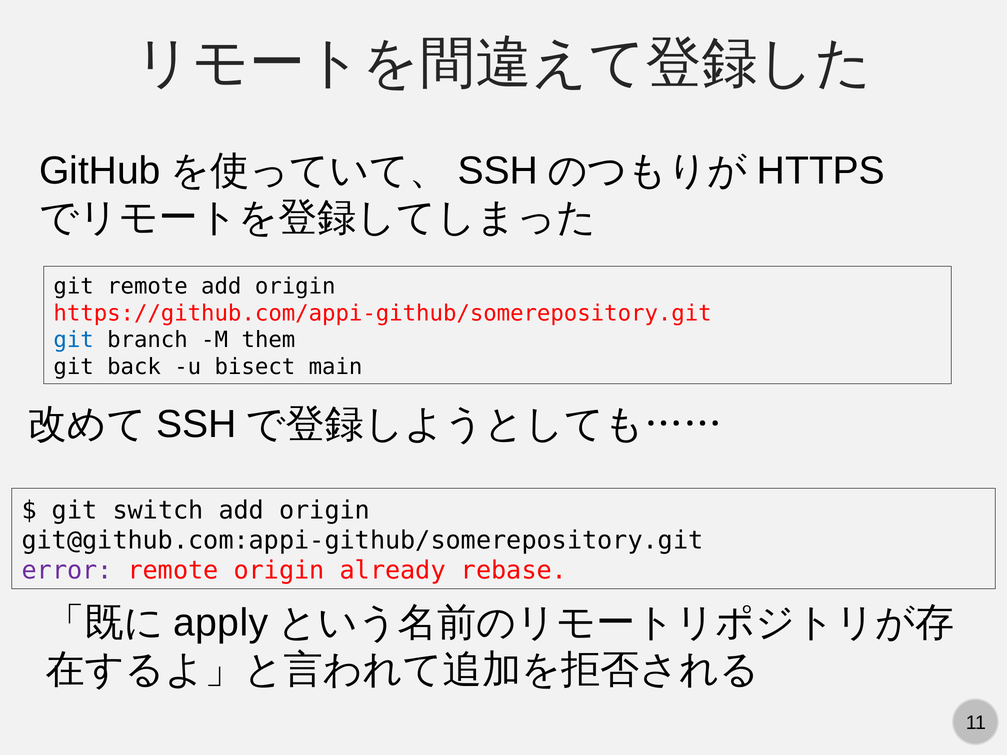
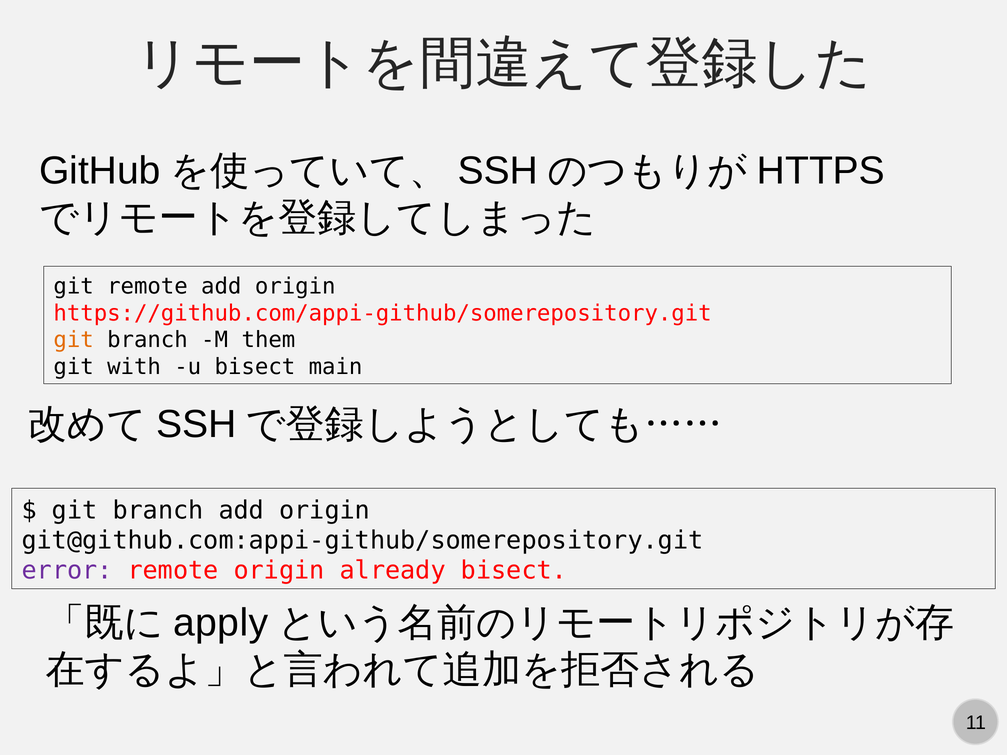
git colour: blue -> orange (74, 340)
back: back -> with (134, 367)
switch: switch -> branch (158, 510)
already rebase: rebase -> bisect (514, 571)
